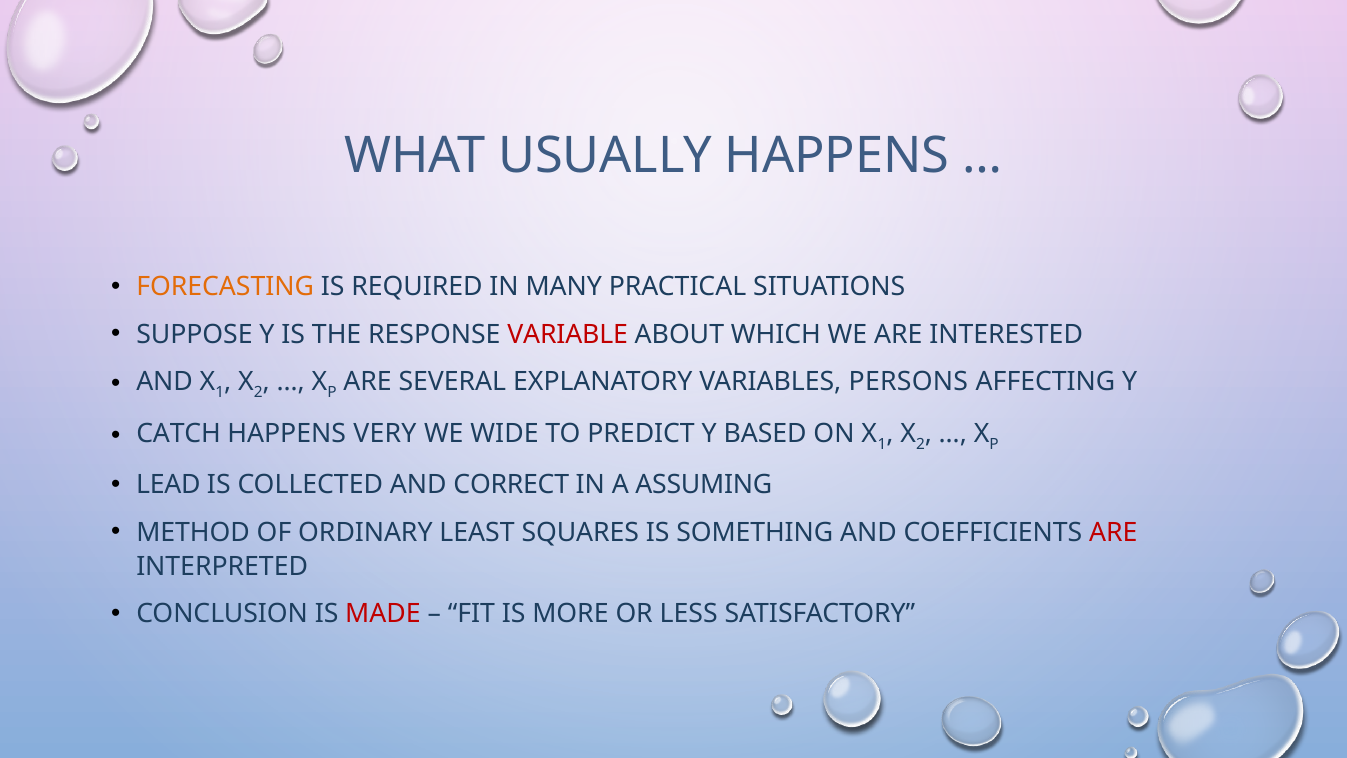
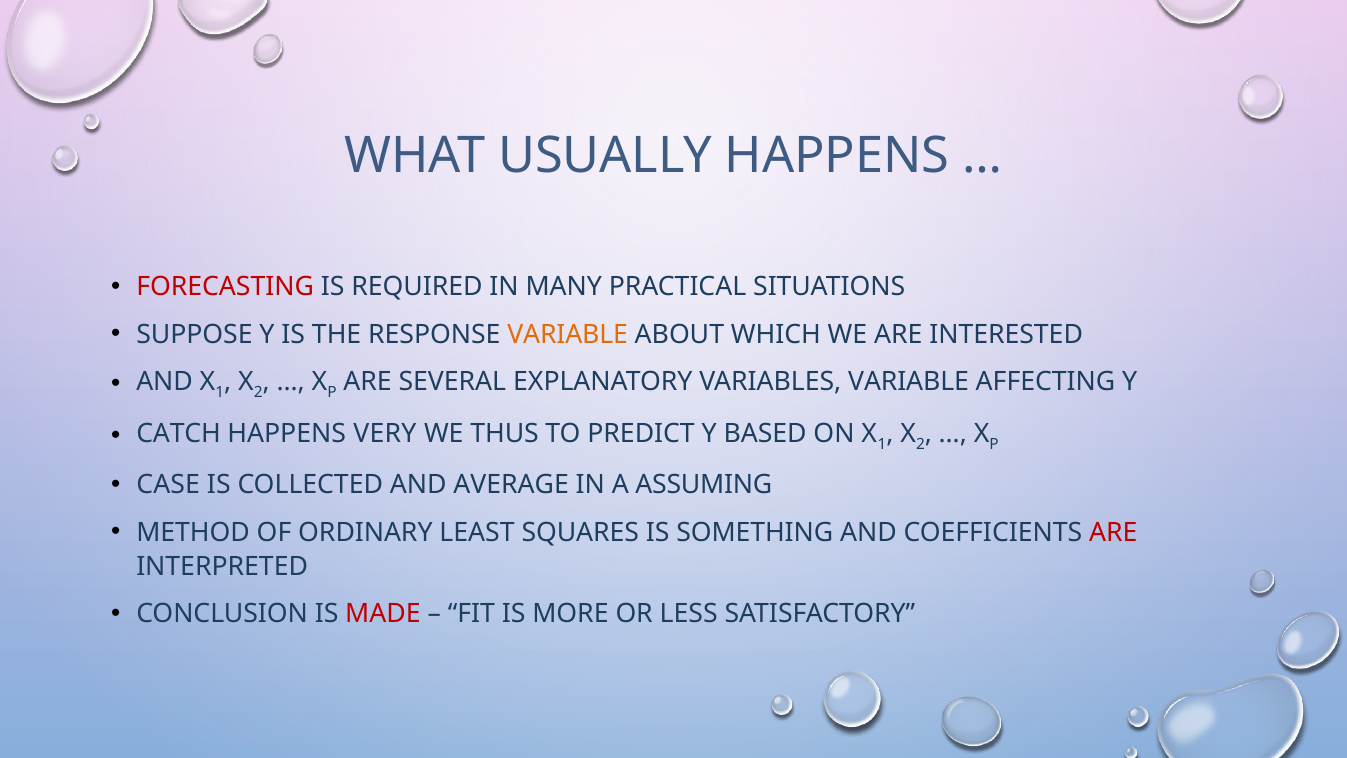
FORECASTING colour: orange -> red (225, 287)
VARIABLE colour: red -> orange (568, 334)
VARIABLES PERSONS: PERSONS -> VARIABLE (909, 382)
WIDE: WIDE -> THUS (505, 433)
LEAD: LEAD -> CASE (168, 485)
CORRECT: CORRECT -> AVERAGE (511, 485)
